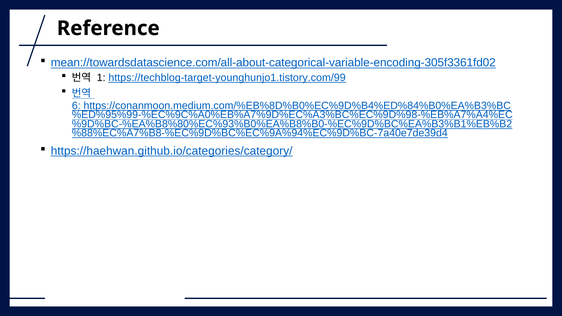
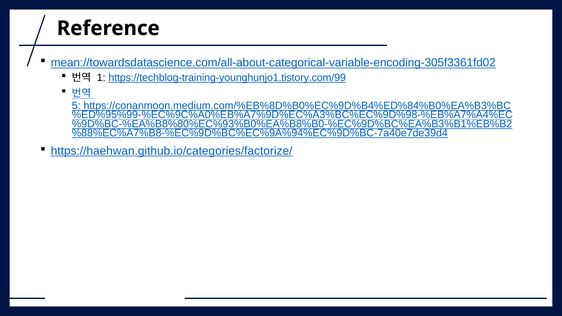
https://techblog-target-younghunjo1.tistory.com/99: https://techblog-target-younghunjo1.tistory.com/99 -> https://techblog-training-younghunjo1.tistory.com/99 (227, 78)
6: 6 -> 5 (76, 106)
https://haehwan.github.io/categories/category/: https://haehwan.github.io/categories/category/ -> https://haehwan.github.io/categories/factorize/ (172, 151)
